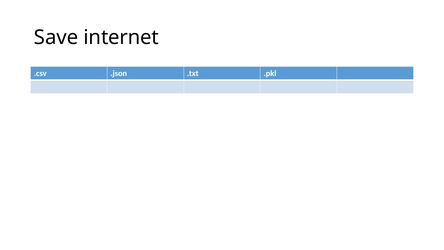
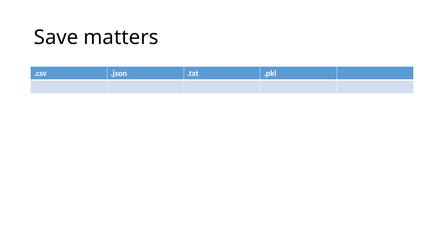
internet: internet -> matters (121, 37)
